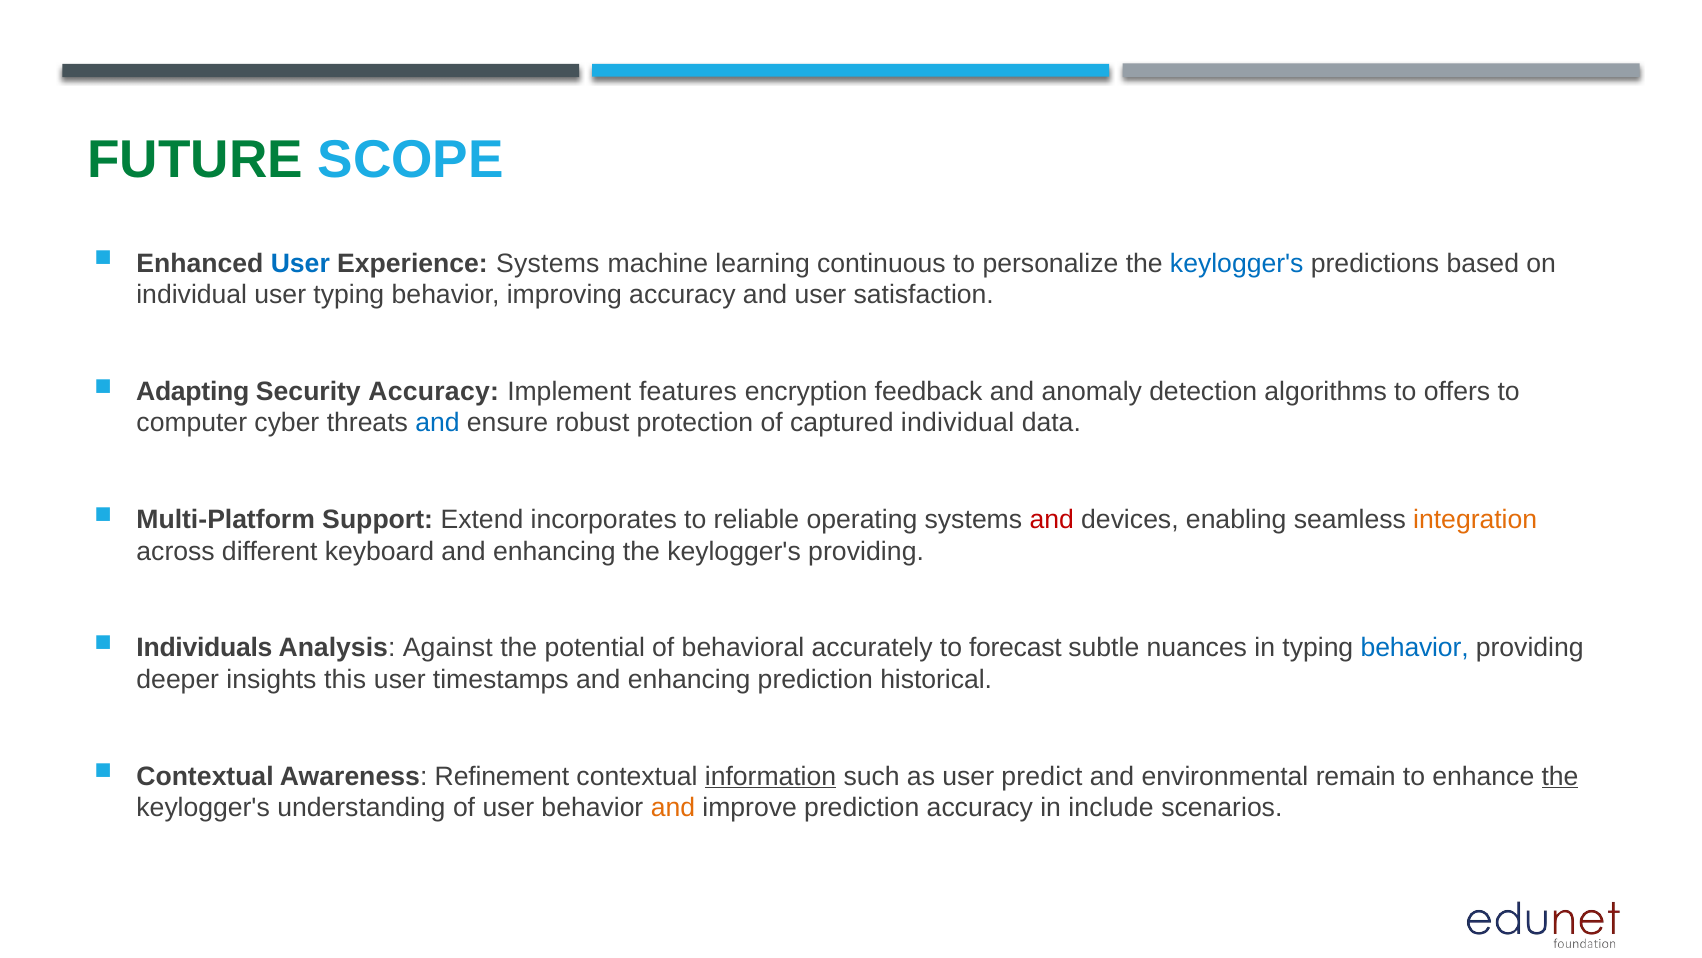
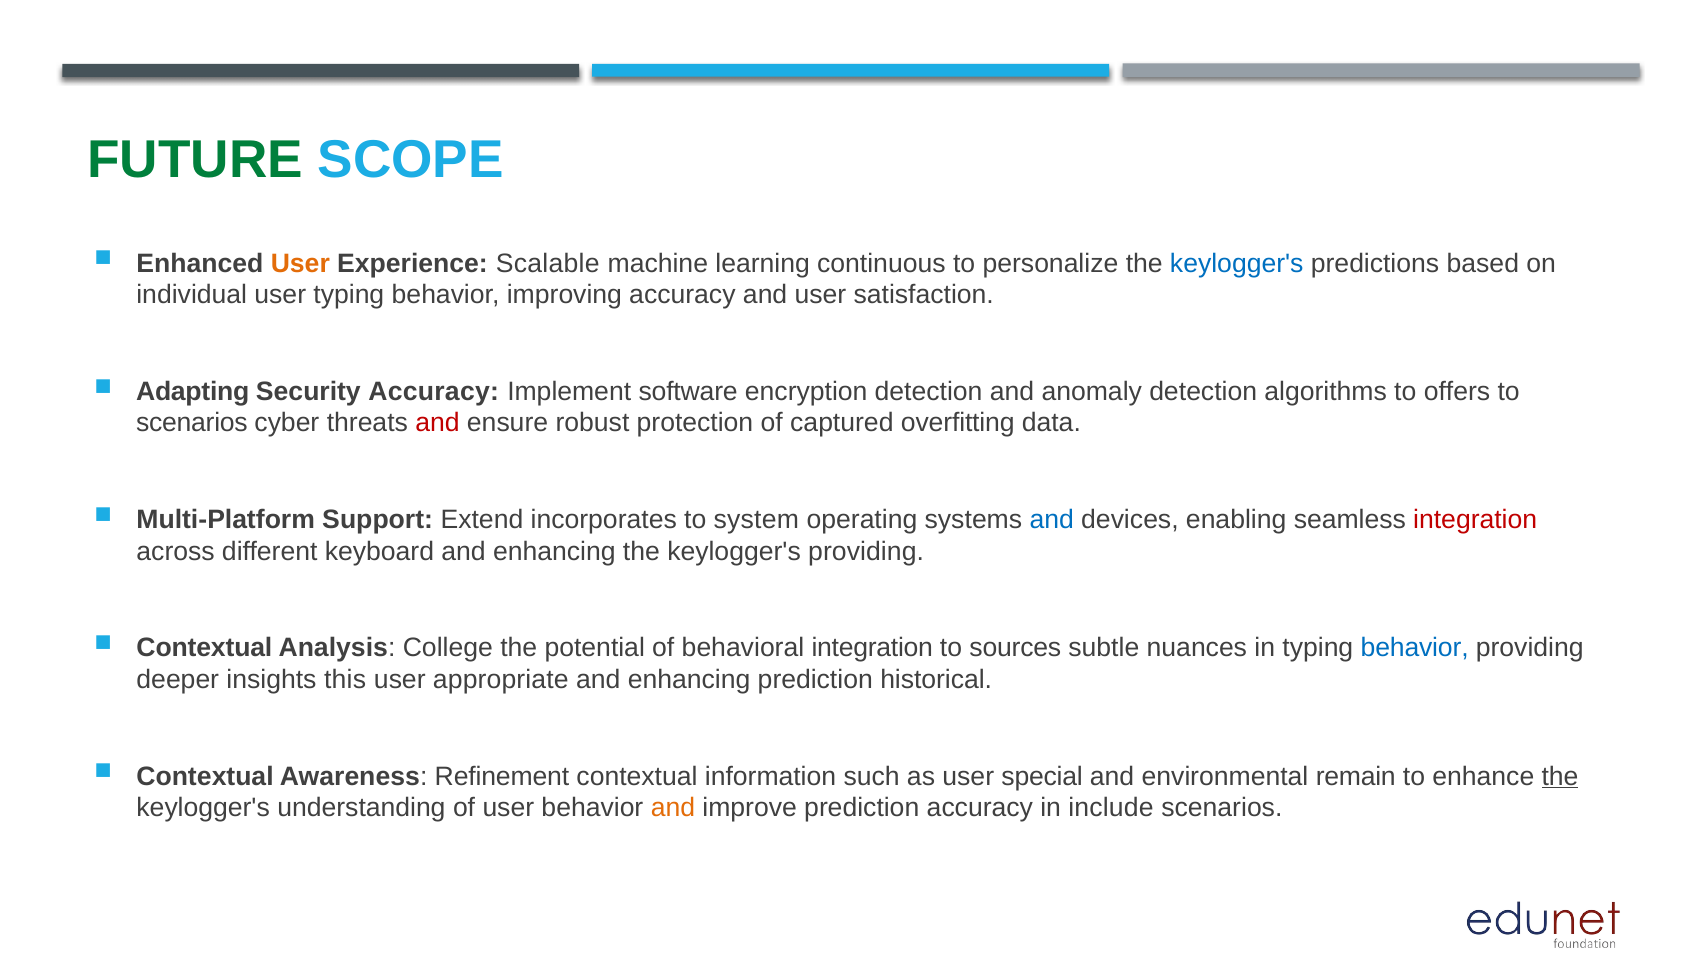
User colour: blue -> orange (300, 263)
Experience Systems: Systems -> Scalable (548, 263)
features: features -> software (688, 391)
encryption feedback: feedback -> detection (929, 391)
computer: computer -> scenarios (192, 423)
and colour: blue -> red (438, 423)
captured individual: individual -> overfitting (958, 423)
reliable: reliable -> system (756, 519)
and colour: red -> blue (1052, 519)
integration colour: orange -> red (1475, 519)
Individuals: Individuals -> Contextual (204, 648)
Against: Against -> College (448, 648)
behavioral accurately: accurately -> integration (872, 648)
forecast: forecast -> sources (1015, 648)
timestamps: timestamps -> appropriate (501, 679)
information underline: present -> none (771, 776)
predict: predict -> special (1042, 776)
